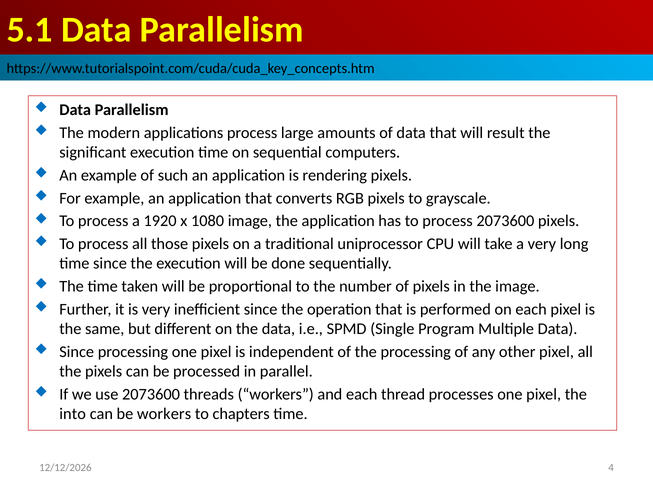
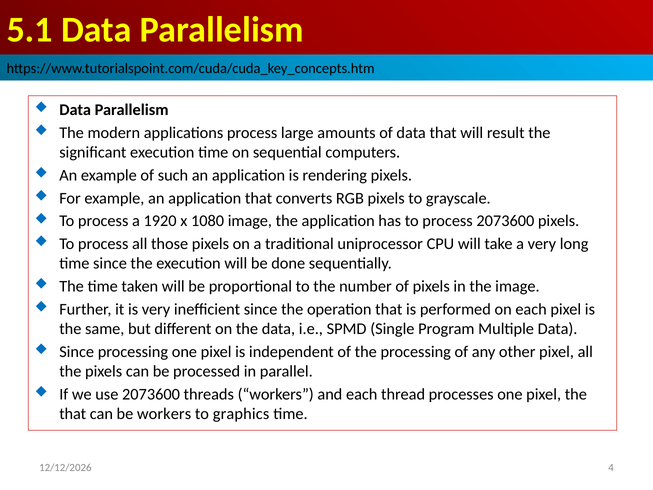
into: into -> that (73, 414)
chapters: chapters -> graphics (241, 414)
